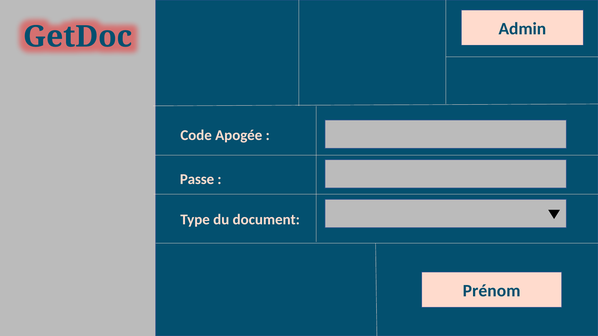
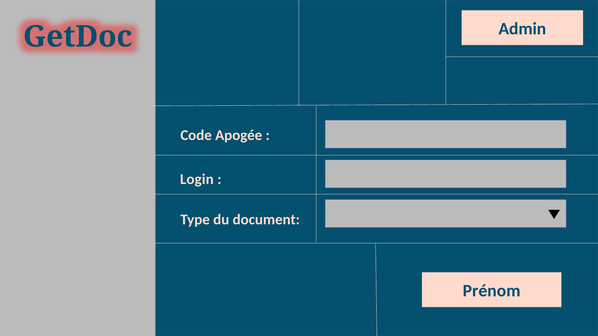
Passe: Passe -> Login (197, 179)
